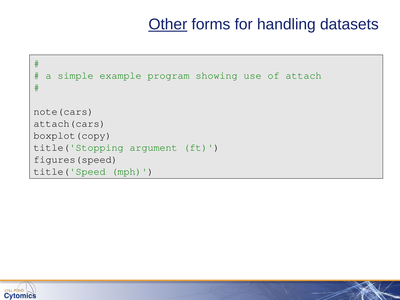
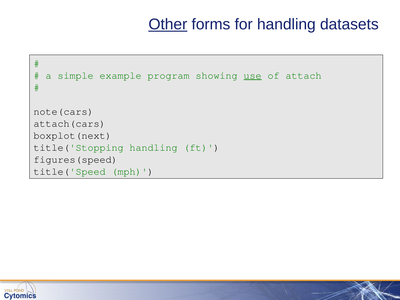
use underline: none -> present (253, 75)
boxplot(copy: boxplot(copy -> boxplot(next (73, 135)
title('Stopping argument: argument -> handling (154, 147)
